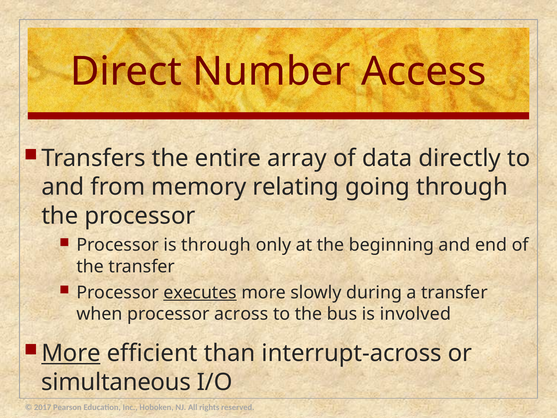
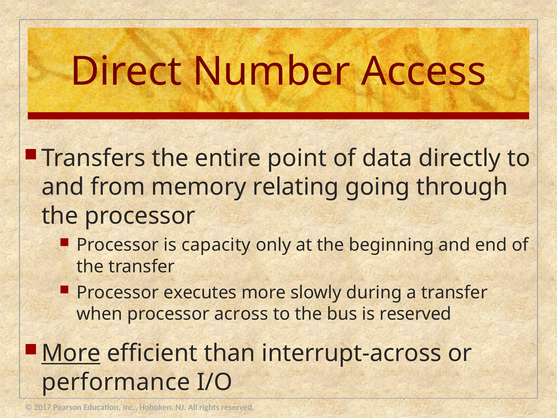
array: array -> point (297, 158)
is through: through -> capacity (216, 245)
executes underline: present -> none (200, 292)
is involved: involved -> reserved (416, 314)
simultaneous: simultaneous -> performance (116, 382)
